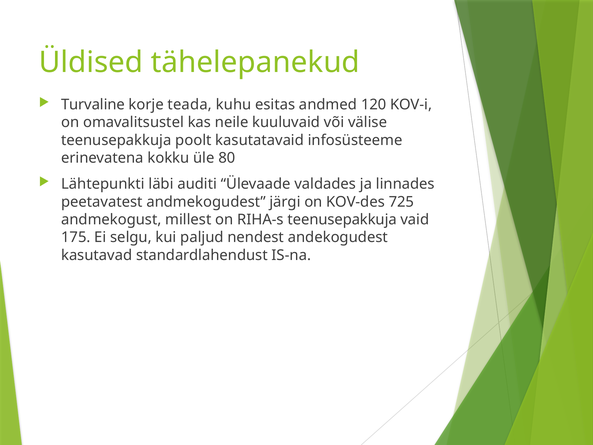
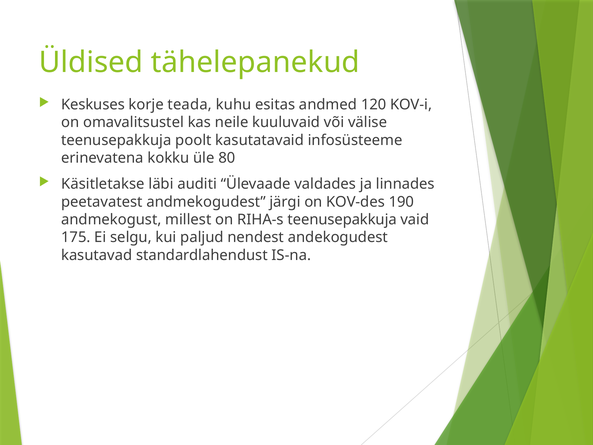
Turvaline: Turvaline -> Keskuses (93, 105)
Lähtepunkti: Lähtepunkti -> Käsitletakse (103, 184)
725: 725 -> 190 (401, 202)
